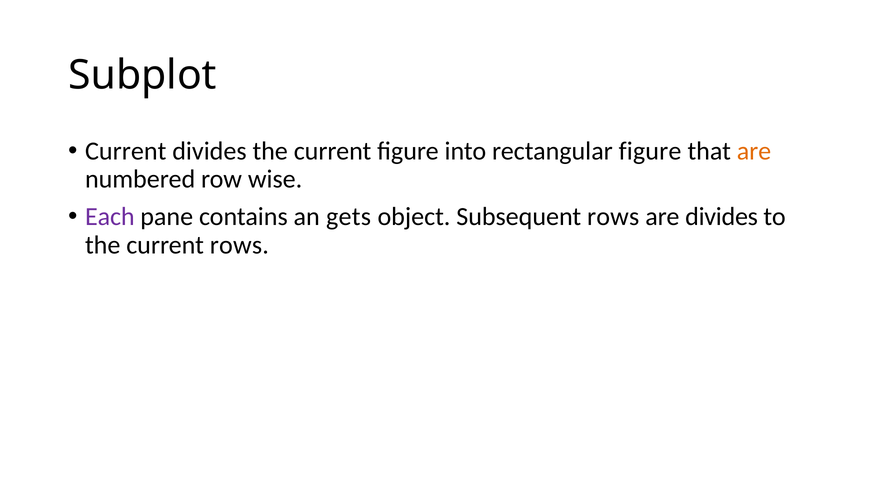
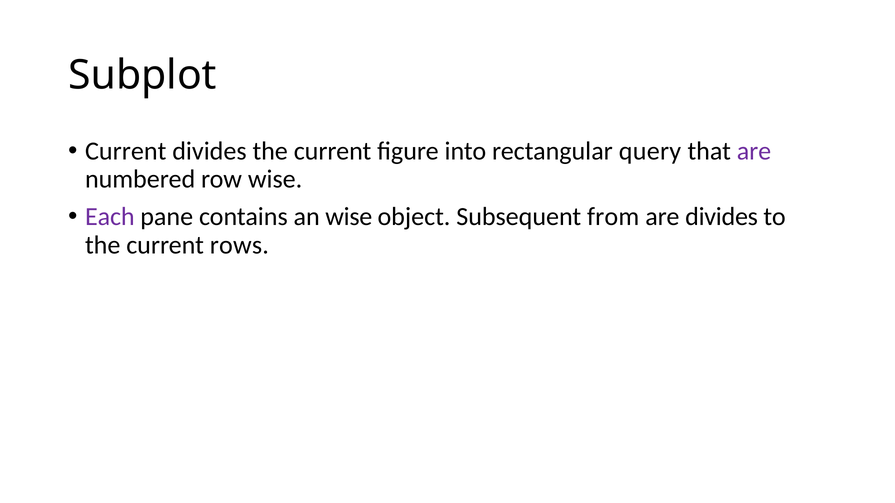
rectangular figure: figure -> query (650, 151)
are colour: orange -> purple (754, 151)
an gets: gets -> wise (349, 217)
Subsequent rows: rows -> from (613, 217)
